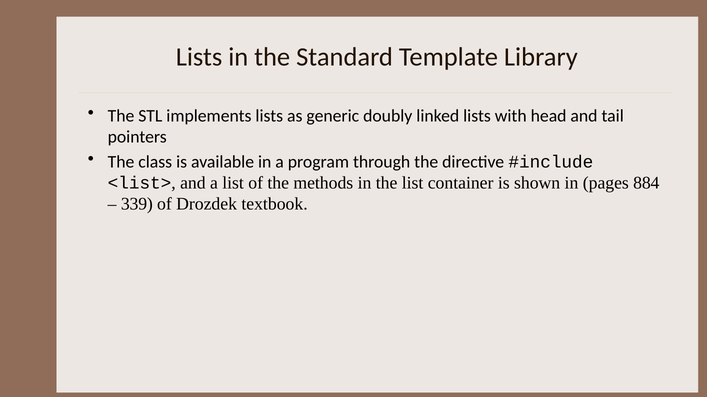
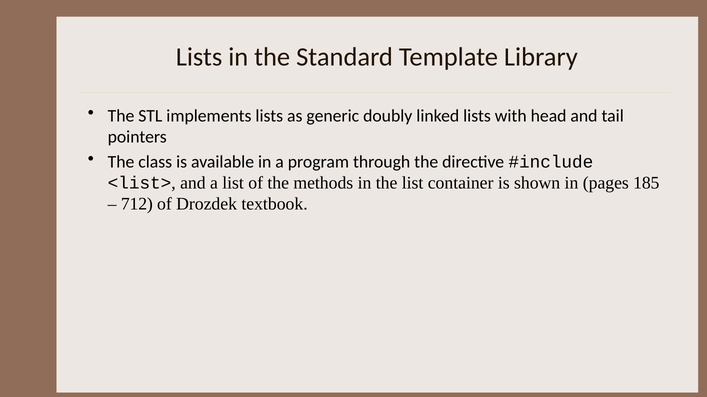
884: 884 -> 185 (646, 183)
339: 339 -> 712 (137, 204)
